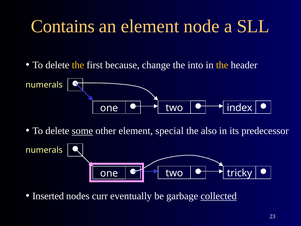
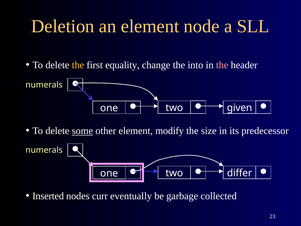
Contains: Contains -> Deletion (63, 26)
because: because -> equality (122, 65)
the colour: yellow -> pink (222, 65)
index: index -> given (240, 108)
special: special -> modify (170, 131)
also: also -> size (209, 131)
tricky: tricky -> differ (240, 173)
collected underline: present -> none (219, 196)
